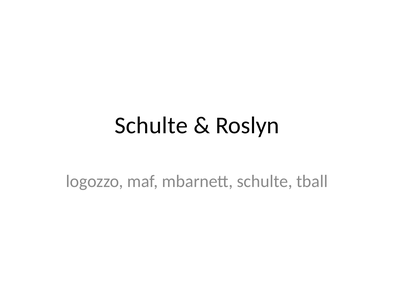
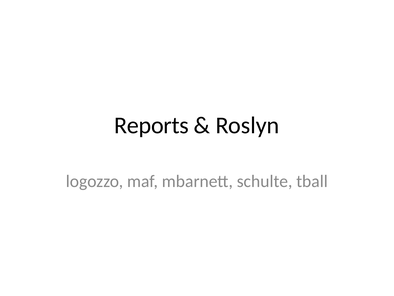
Schulte: Schulte -> Reports (151, 125)
